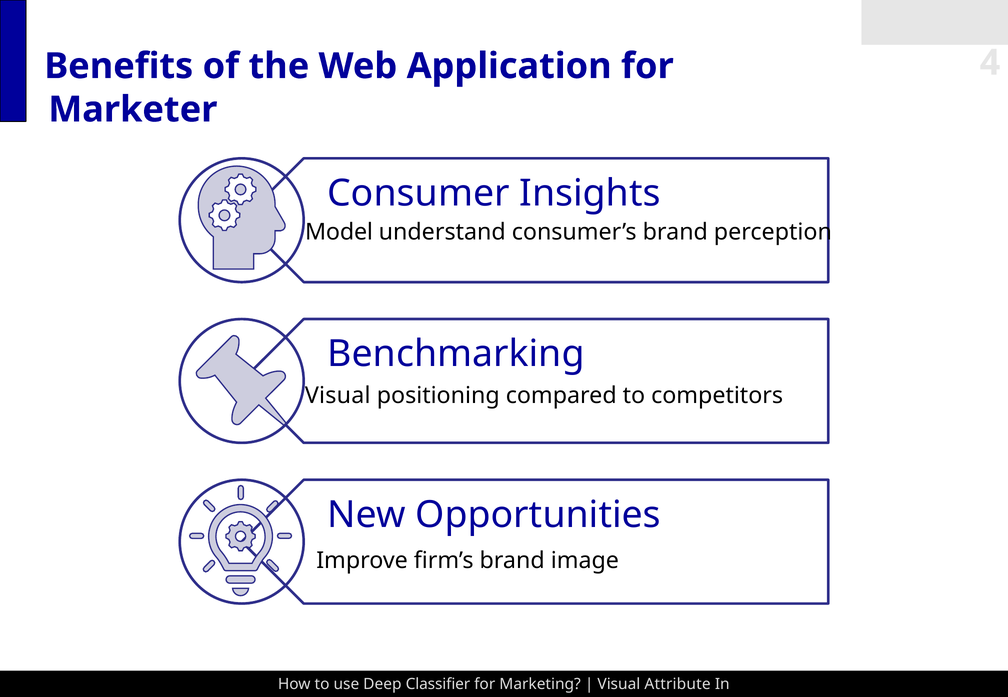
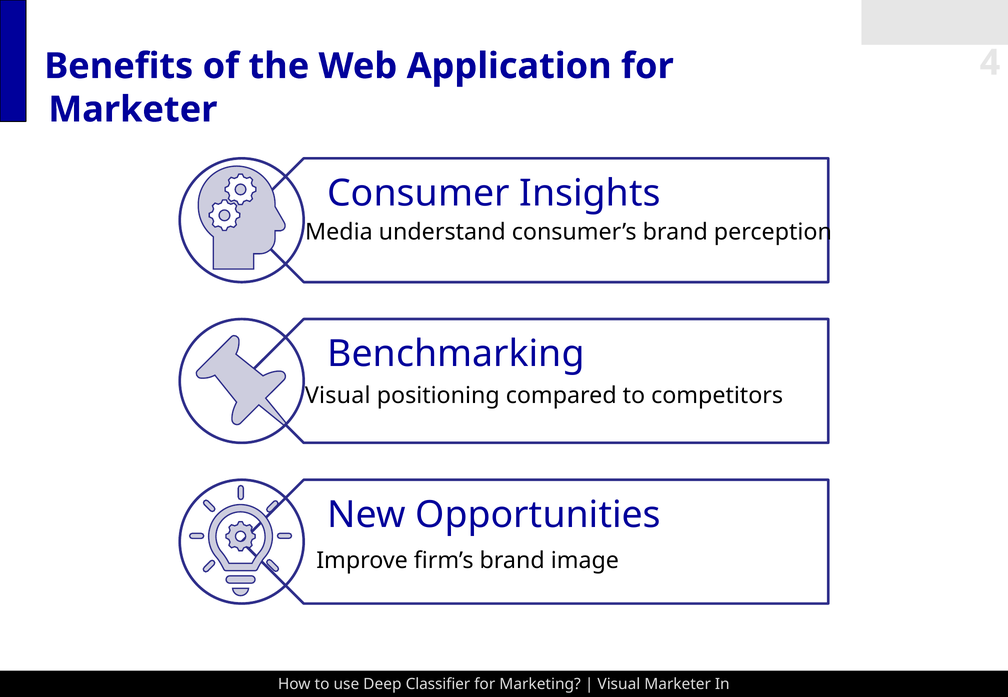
Model: Model -> Media (339, 232)
Visual Attribute: Attribute -> Marketer (678, 685)
